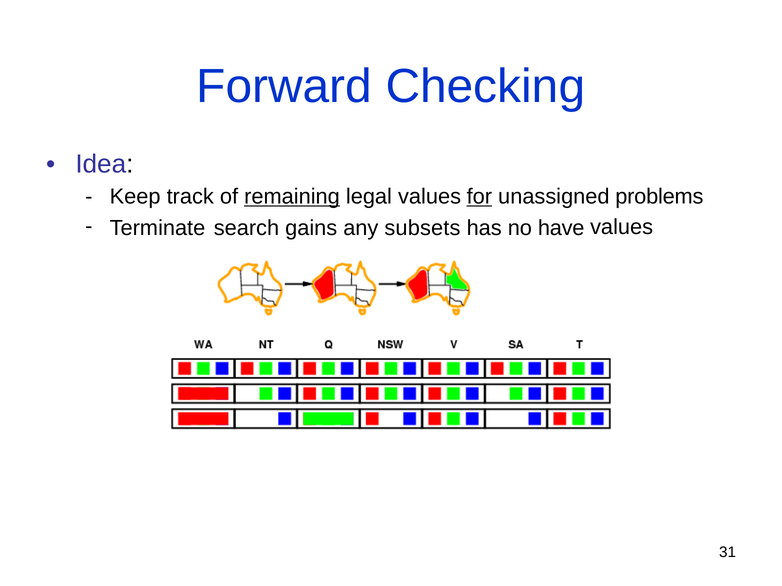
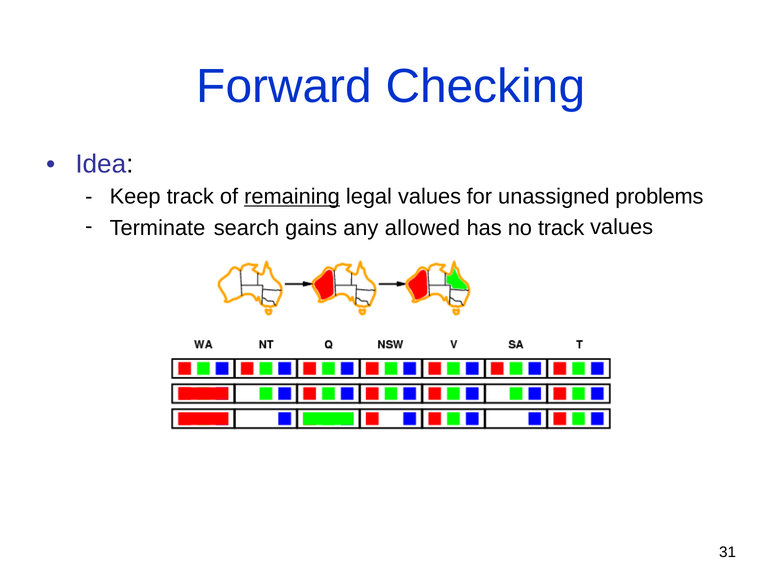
for underline: present -> none (479, 197)
subsets: subsets -> allowed (422, 228)
no have: have -> track (561, 228)
